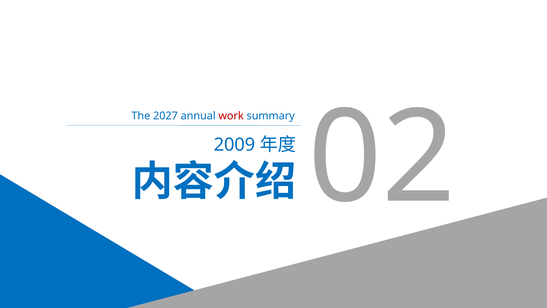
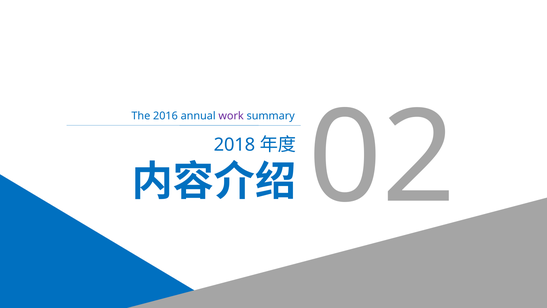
2027: 2027 -> 2016 (165, 116)
work colour: red -> purple (231, 116)
2009: 2009 -> 2018 (235, 145)
